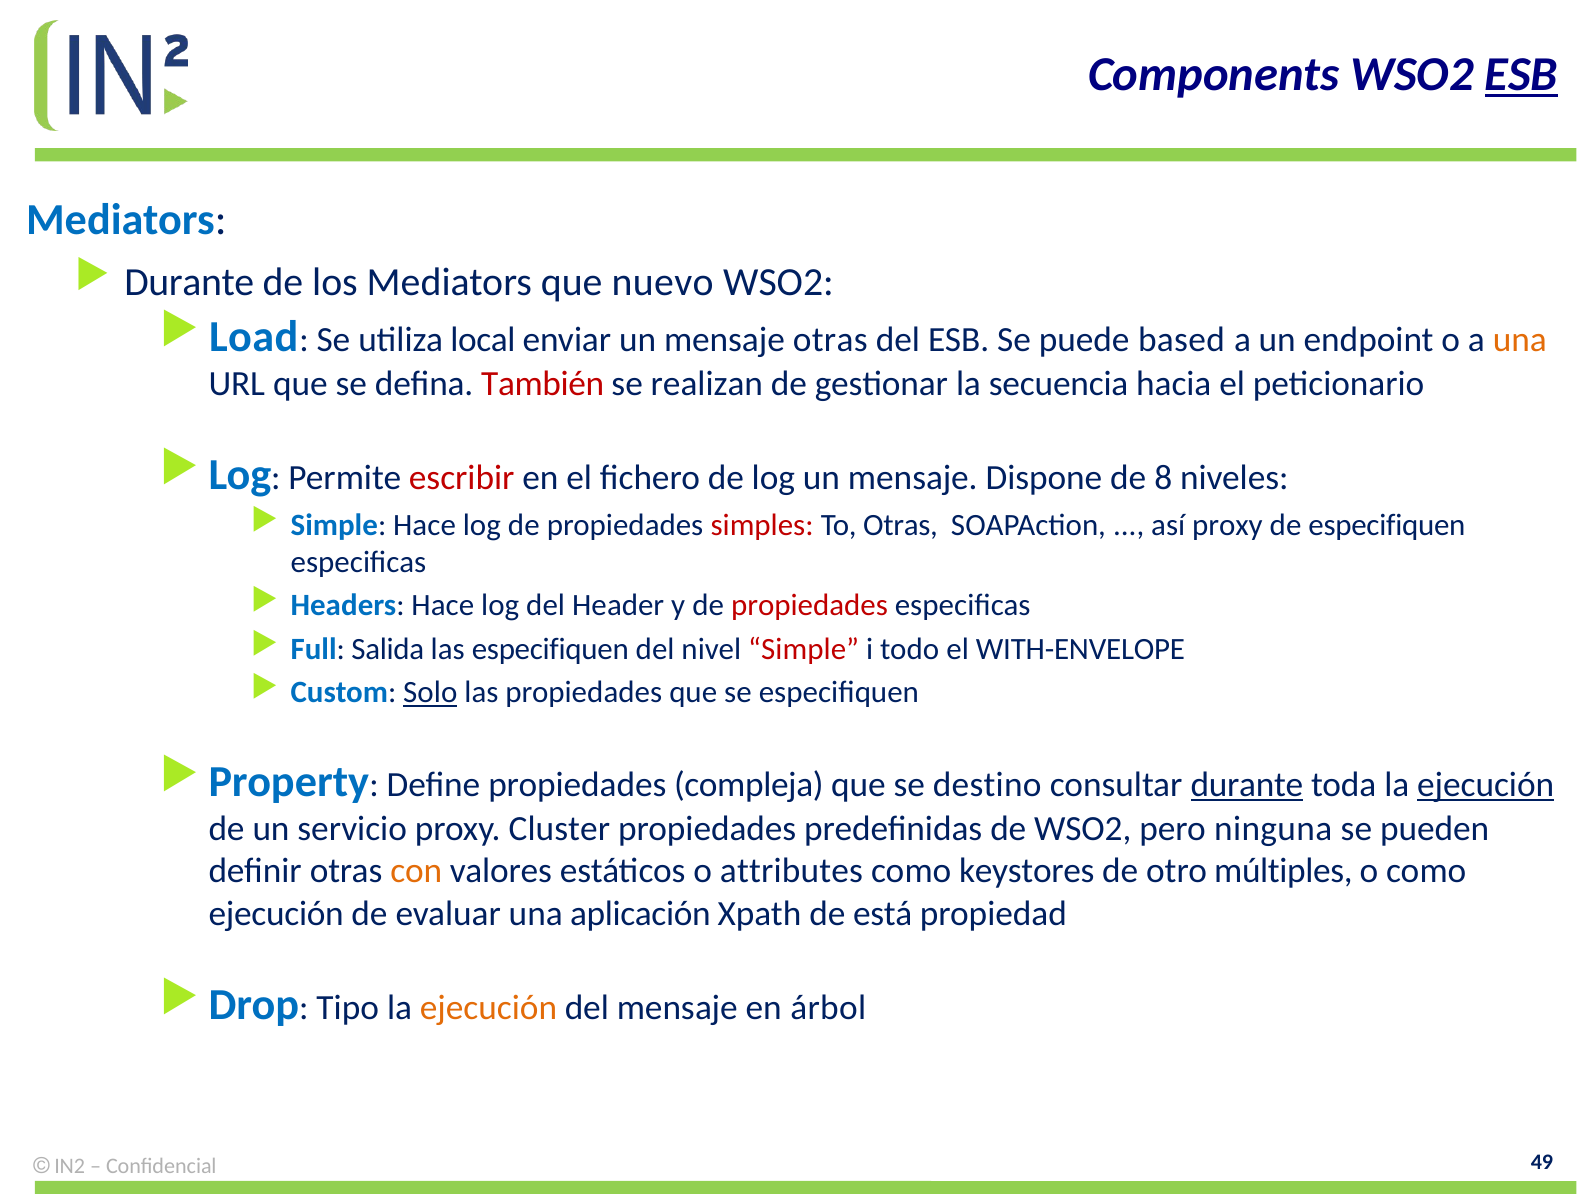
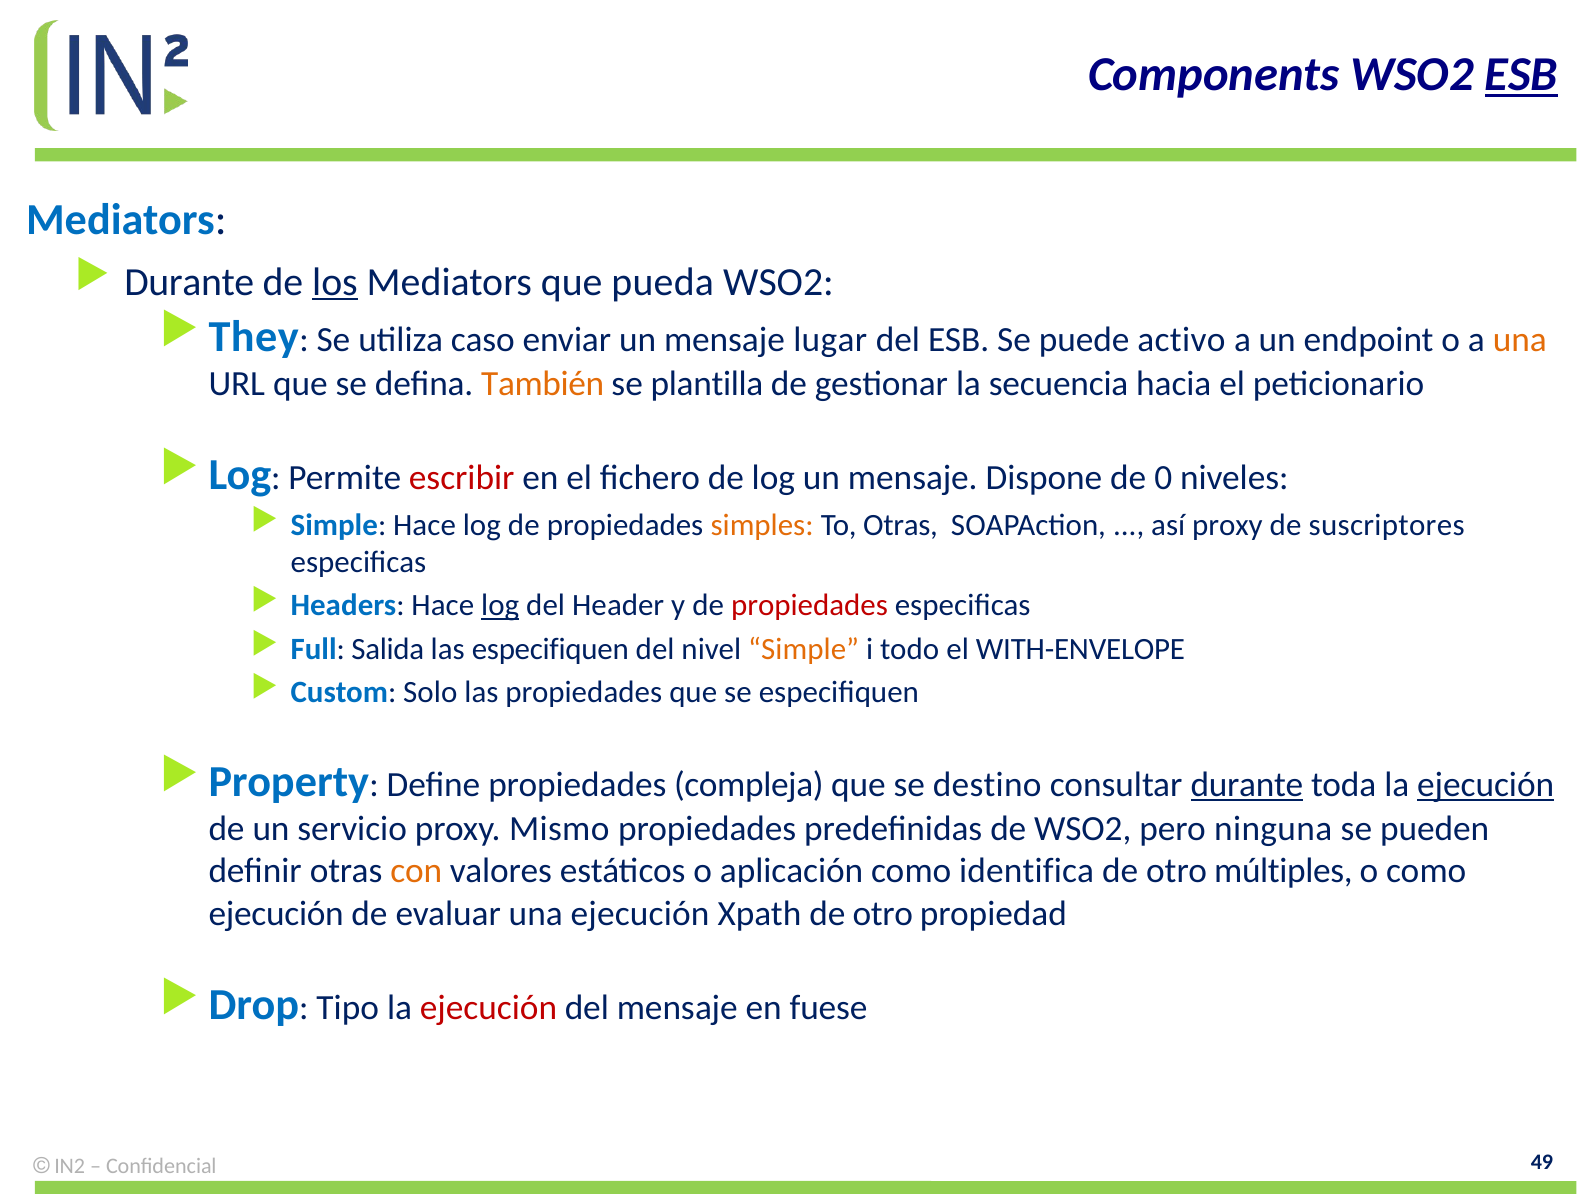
los underline: none -> present (335, 282)
nuevo: nuevo -> pueda (663, 282)
Load: Load -> They (254, 337)
local: local -> caso (483, 340)
mensaje otras: otras -> lugar (830, 340)
based: based -> activo (1181, 340)
También colour: red -> orange (543, 384)
realizan: realizan -> plantilla (707, 384)
8: 8 -> 0 (1163, 478)
simples colour: red -> orange (762, 525)
de especifiquen: especifiquen -> suscriptores (1387, 525)
log underline: none -> present (500, 606)
Simple colour: red -> orange (804, 649)
Solo underline: present -> none (430, 692)
Cluster: Cluster -> Mismo (559, 829)
attributes: attributes -> aplicación (792, 871)
keystores: keystores -> identifica (1027, 871)
una aplicación: aplicación -> ejecución (640, 914)
Xpath de está: está -> otro (883, 914)
ejecución colour: orange -> red (488, 1008)
árbol: árbol -> fuese (829, 1008)
